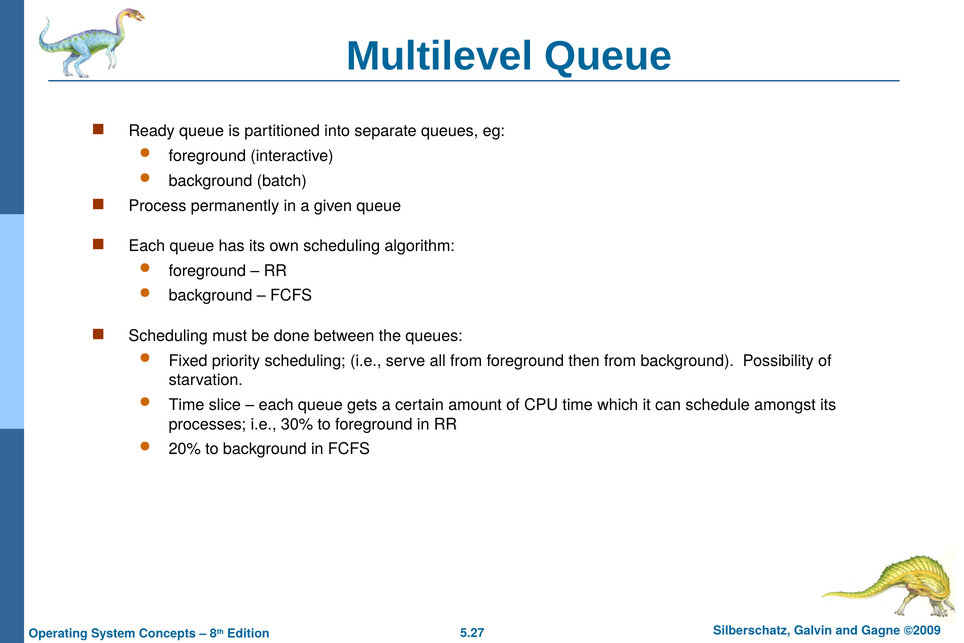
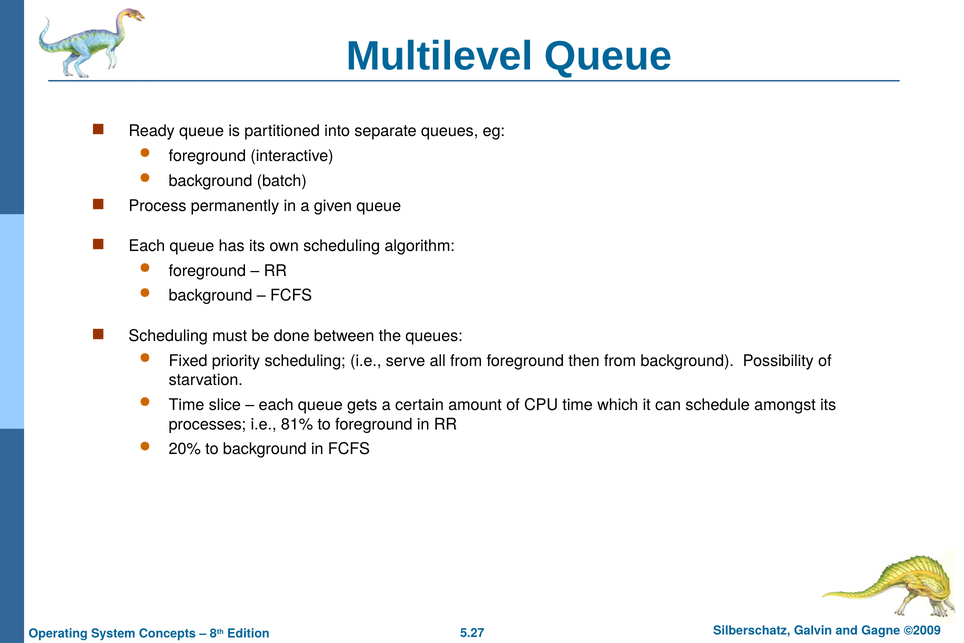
30%: 30% -> 81% (297, 424)
